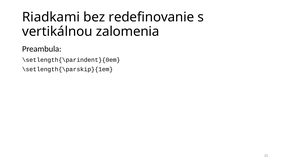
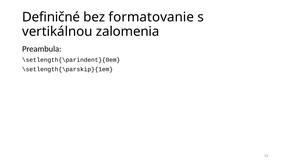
Riadkami: Riadkami -> Definičné (51, 17)
redefinovanie: redefinovanie -> formatovanie (151, 17)
